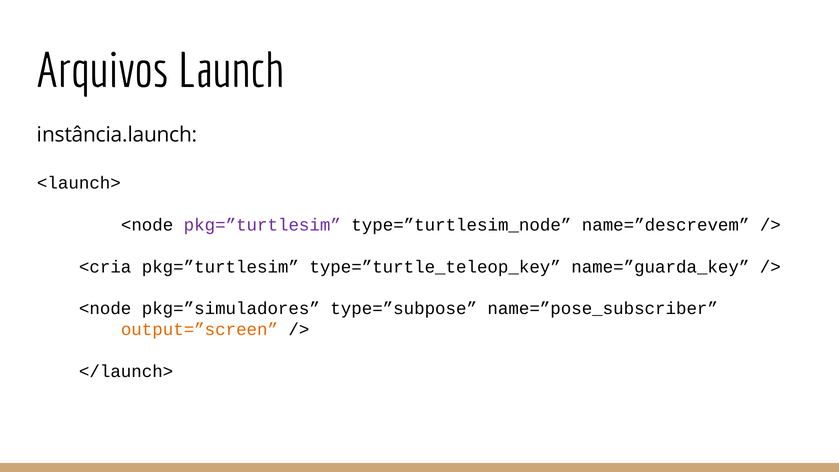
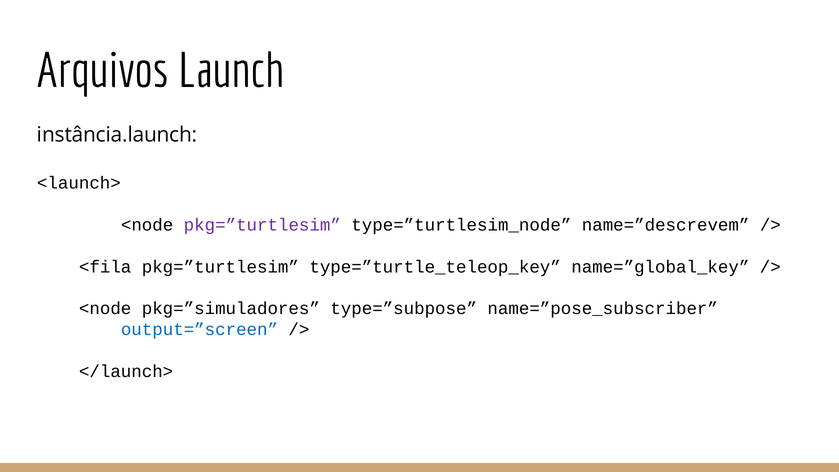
<cria: <cria -> <fila (105, 267)
name=”guarda_key: name=”guarda_key -> name=”global_key (660, 267)
output=”screen colour: orange -> blue (199, 330)
